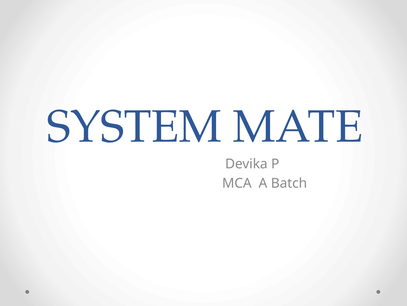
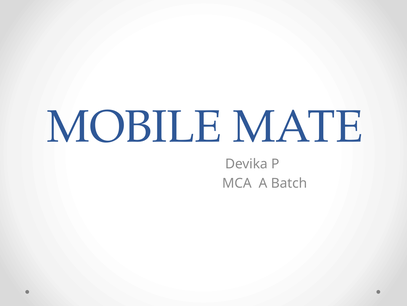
SYSTEM: SYSTEM -> MOBILE (134, 127)
